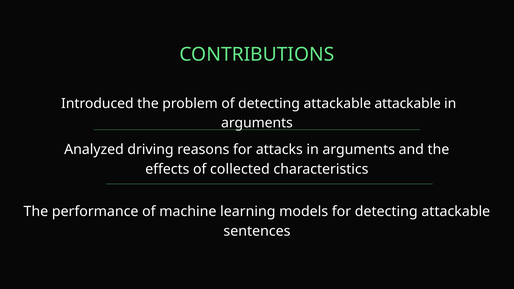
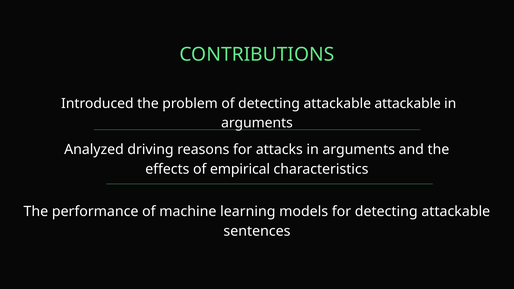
collected: collected -> empirical (240, 169)
